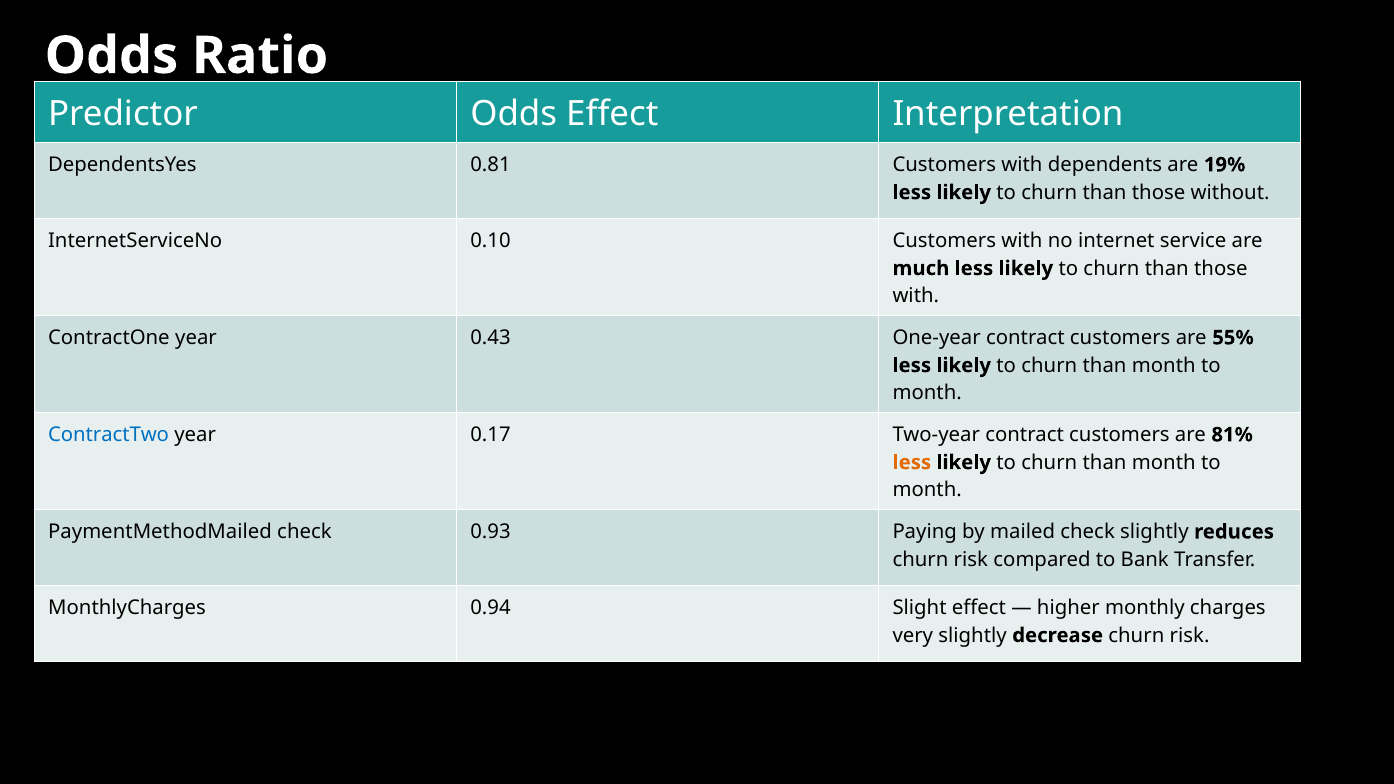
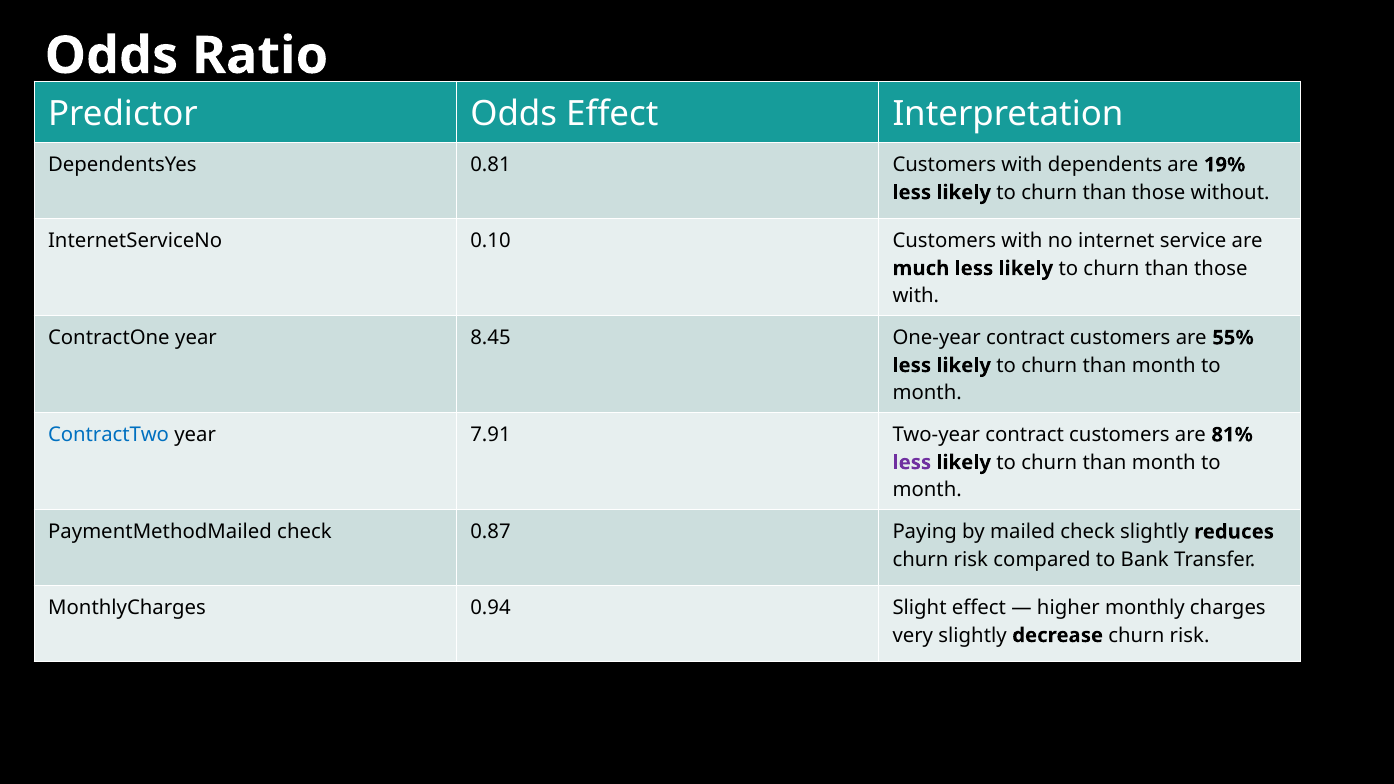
0.43: 0.43 -> 8.45 (491, 338)
0.17: 0.17 -> 7.91 (491, 435)
less colour: orange -> purple (912, 463)
0.93: 0.93 -> 0.87 (491, 532)
